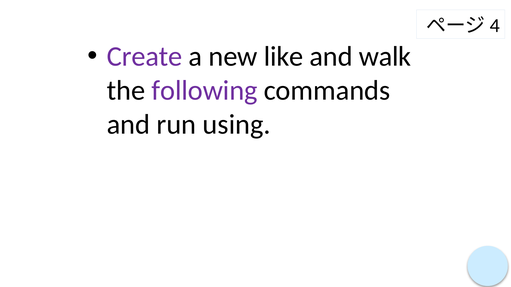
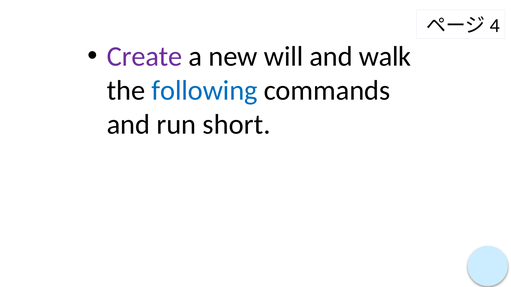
like: like -> will (284, 57)
following colour: purple -> blue (205, 91)
using: using -> short (237, 125)
